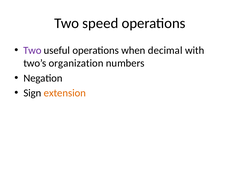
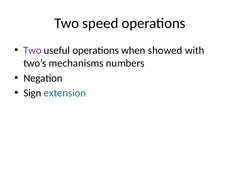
decimal: decimal -> showed (165, 50)
organization: organization -> mechanisms (76, 63)
extension colour: orange -> blue (65, 93)
